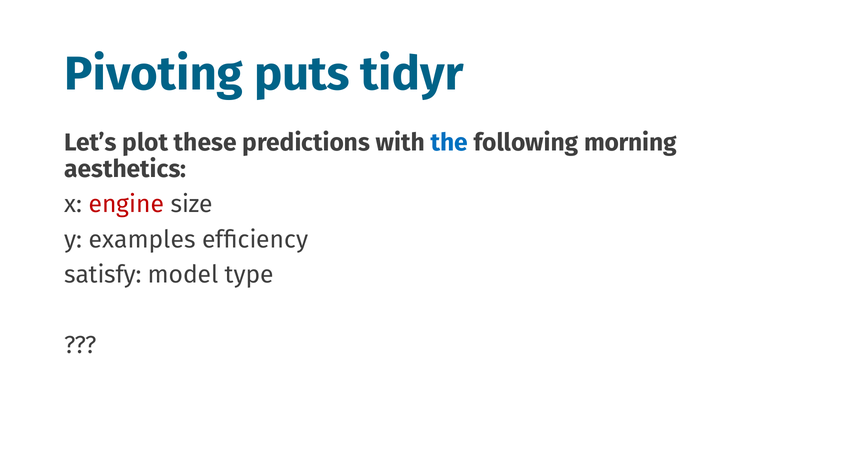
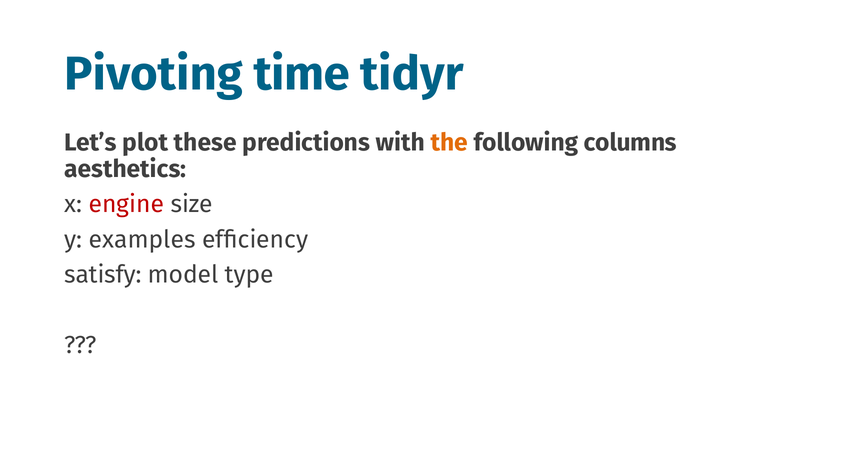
puts: puts -> time (302, 74)
the colour: blue -> orange (449, 143)
morning: morning -> columns (630, 143)
